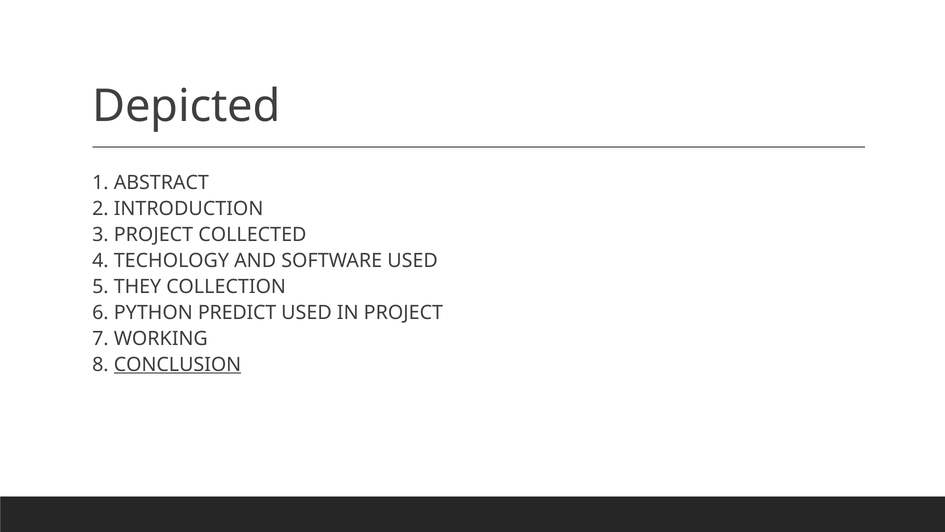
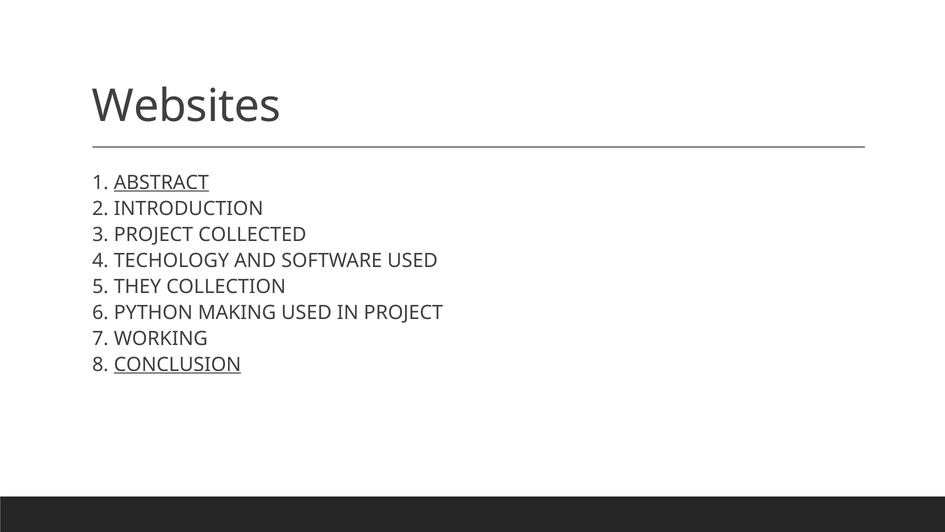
Depicted: Depicted -> Websites (186, 106)
ABSTRACT underline: none -> present (161, 182)
PREDICT: PREDICT -> MAKING (237, 312)
